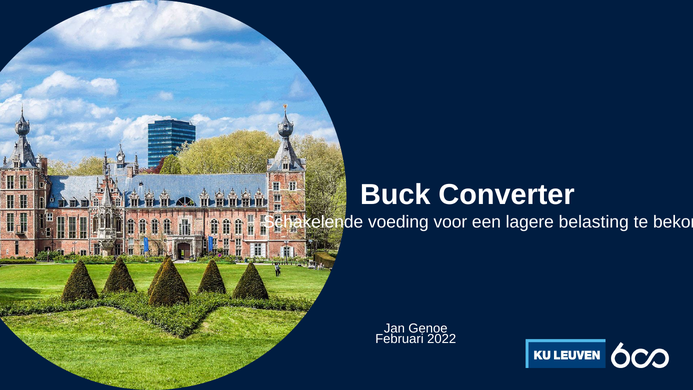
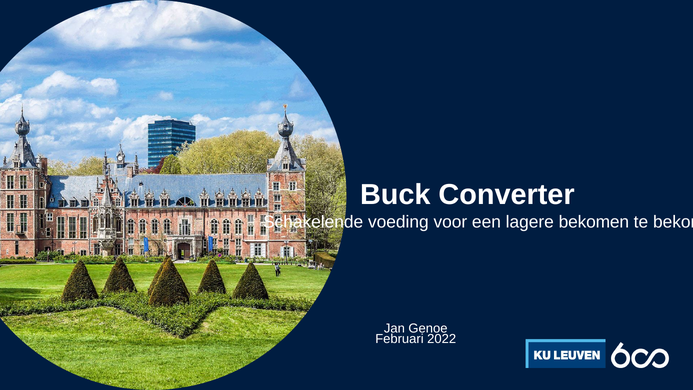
lagere belasting: belasting -> bekomen (594, 222)
